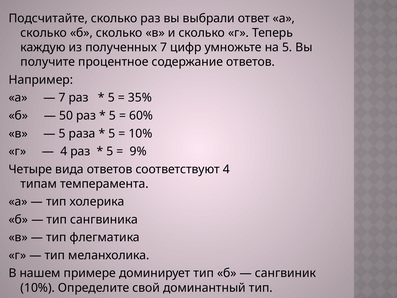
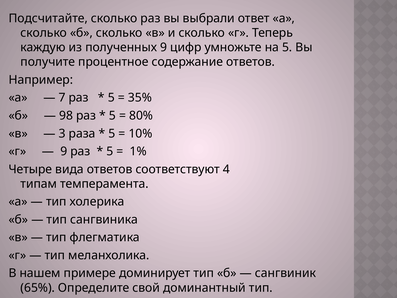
полученных 7: 7 -> 9 (164, 47)
50: 50 -> 98 (66, 116)
60%: 60% -> 80% (141, 116)
5: 5 -> 3 (62, 133)
4: 4 -> 9 (64, 151)
9%: 9% -> 1% (138, 151)
10%: 10% -> 65% (38, 288)
